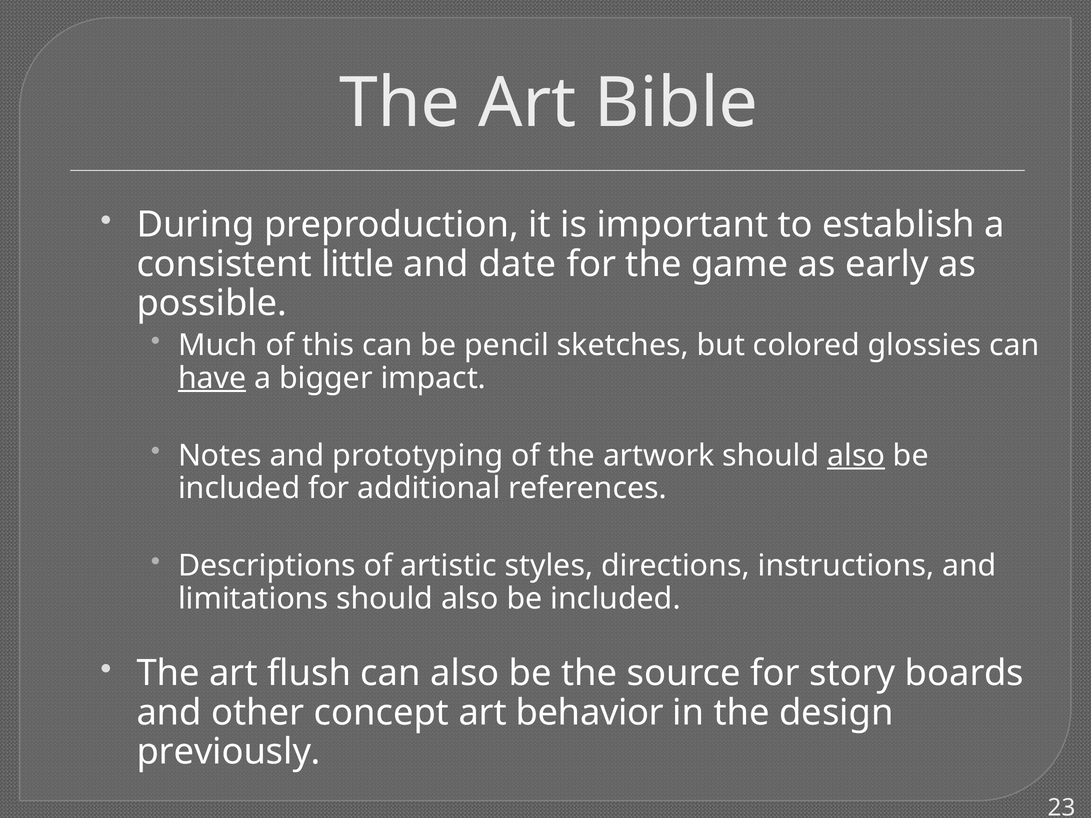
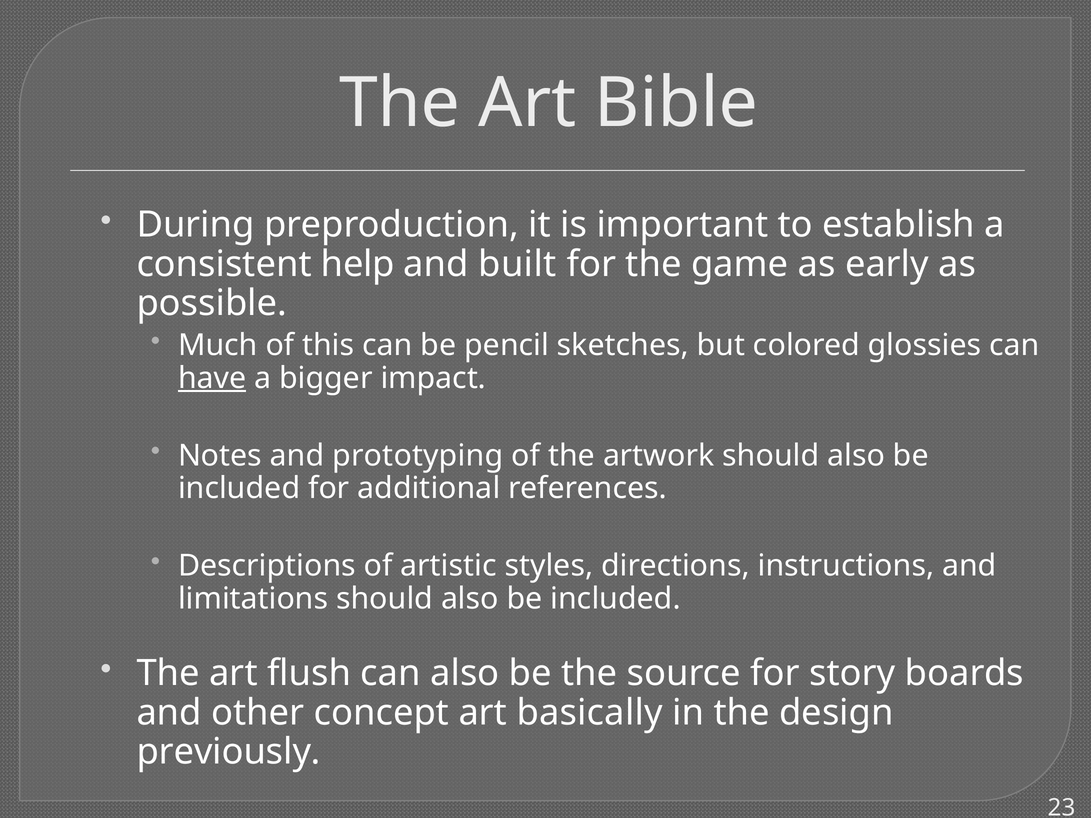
little: little -> help (358, 264)
date: date -> built (517, 264)
also underline: present -> none (856, 456)
behavior: behavior -> basically (590, 713)
